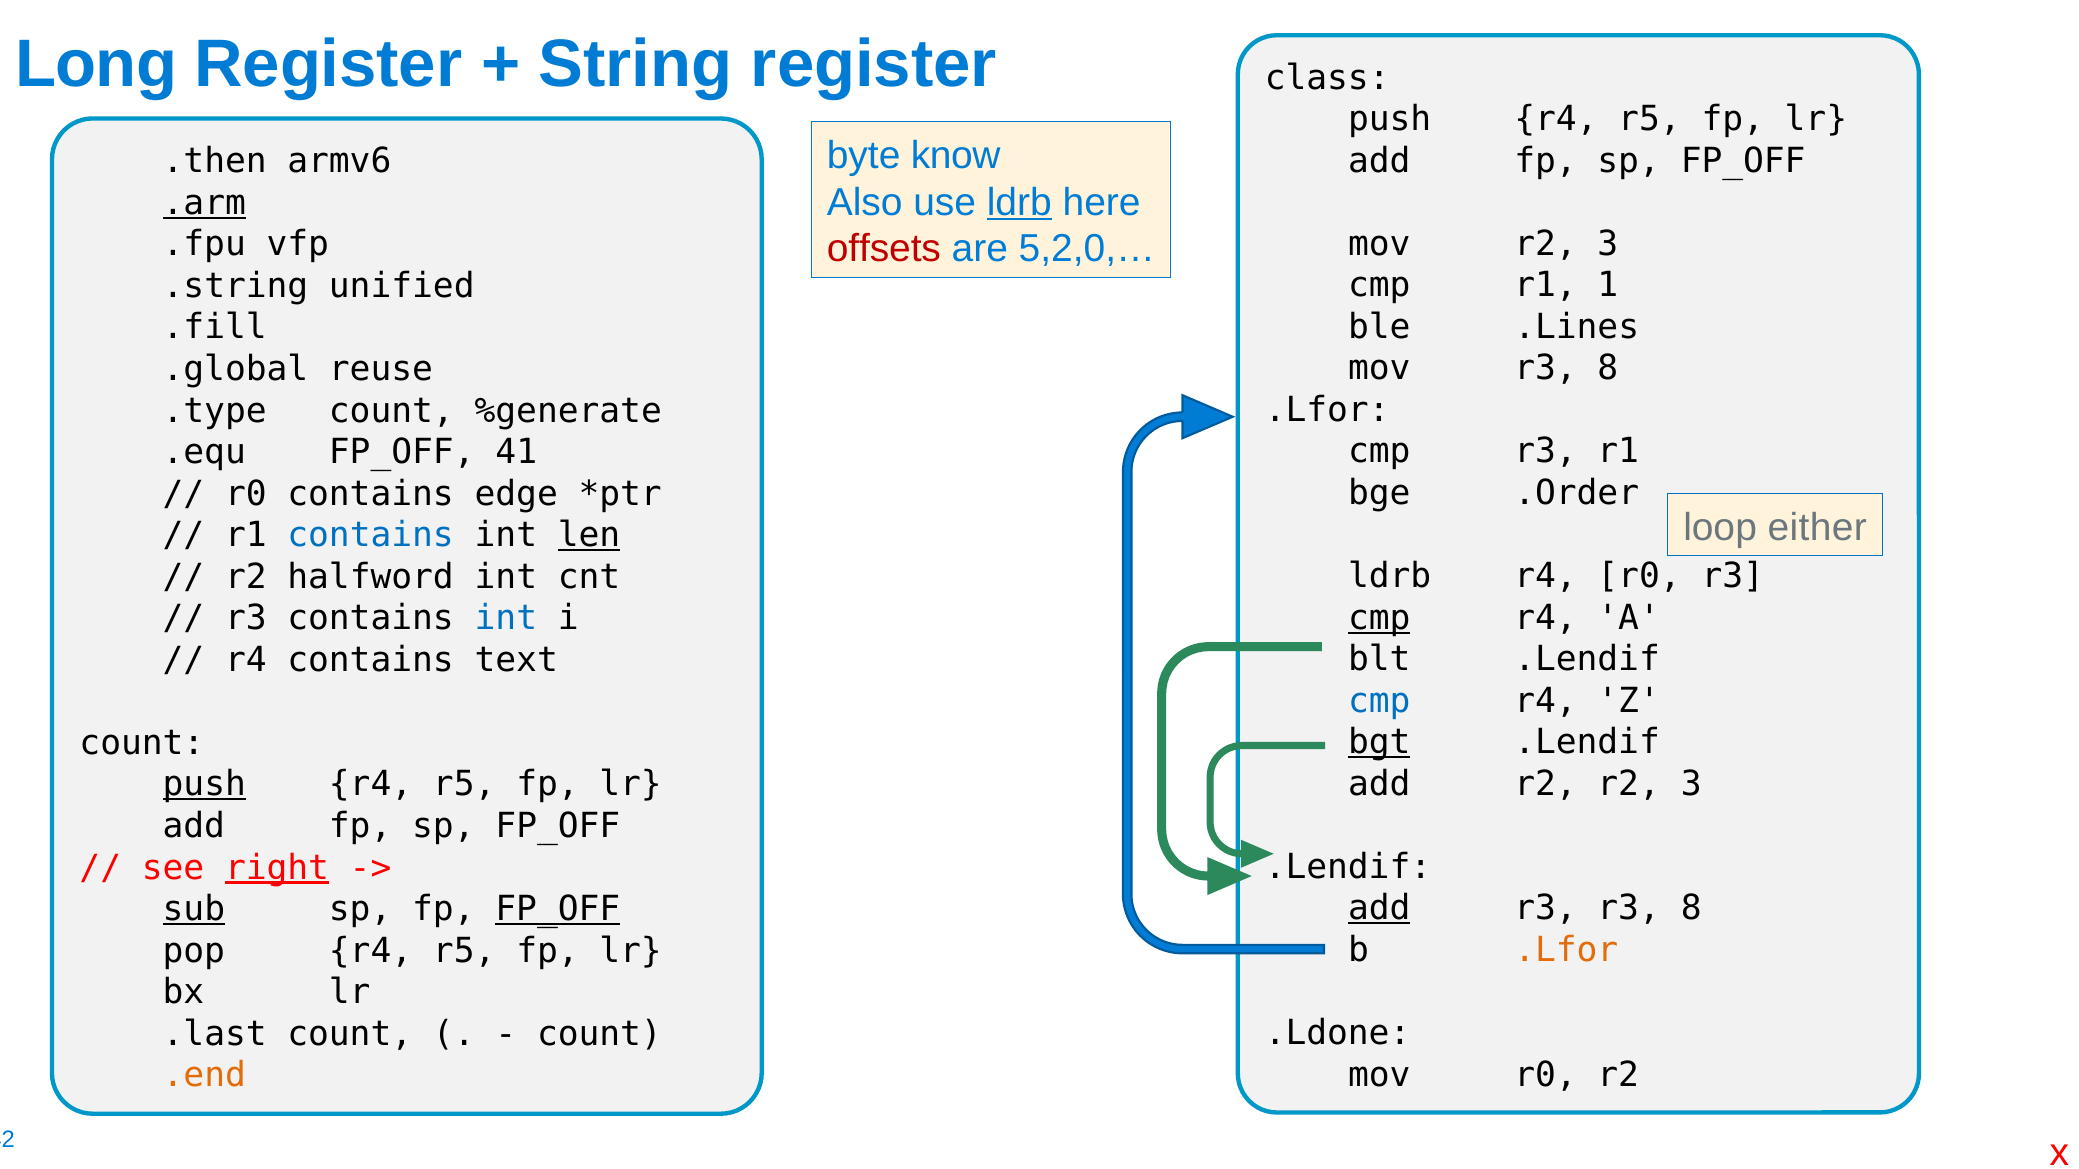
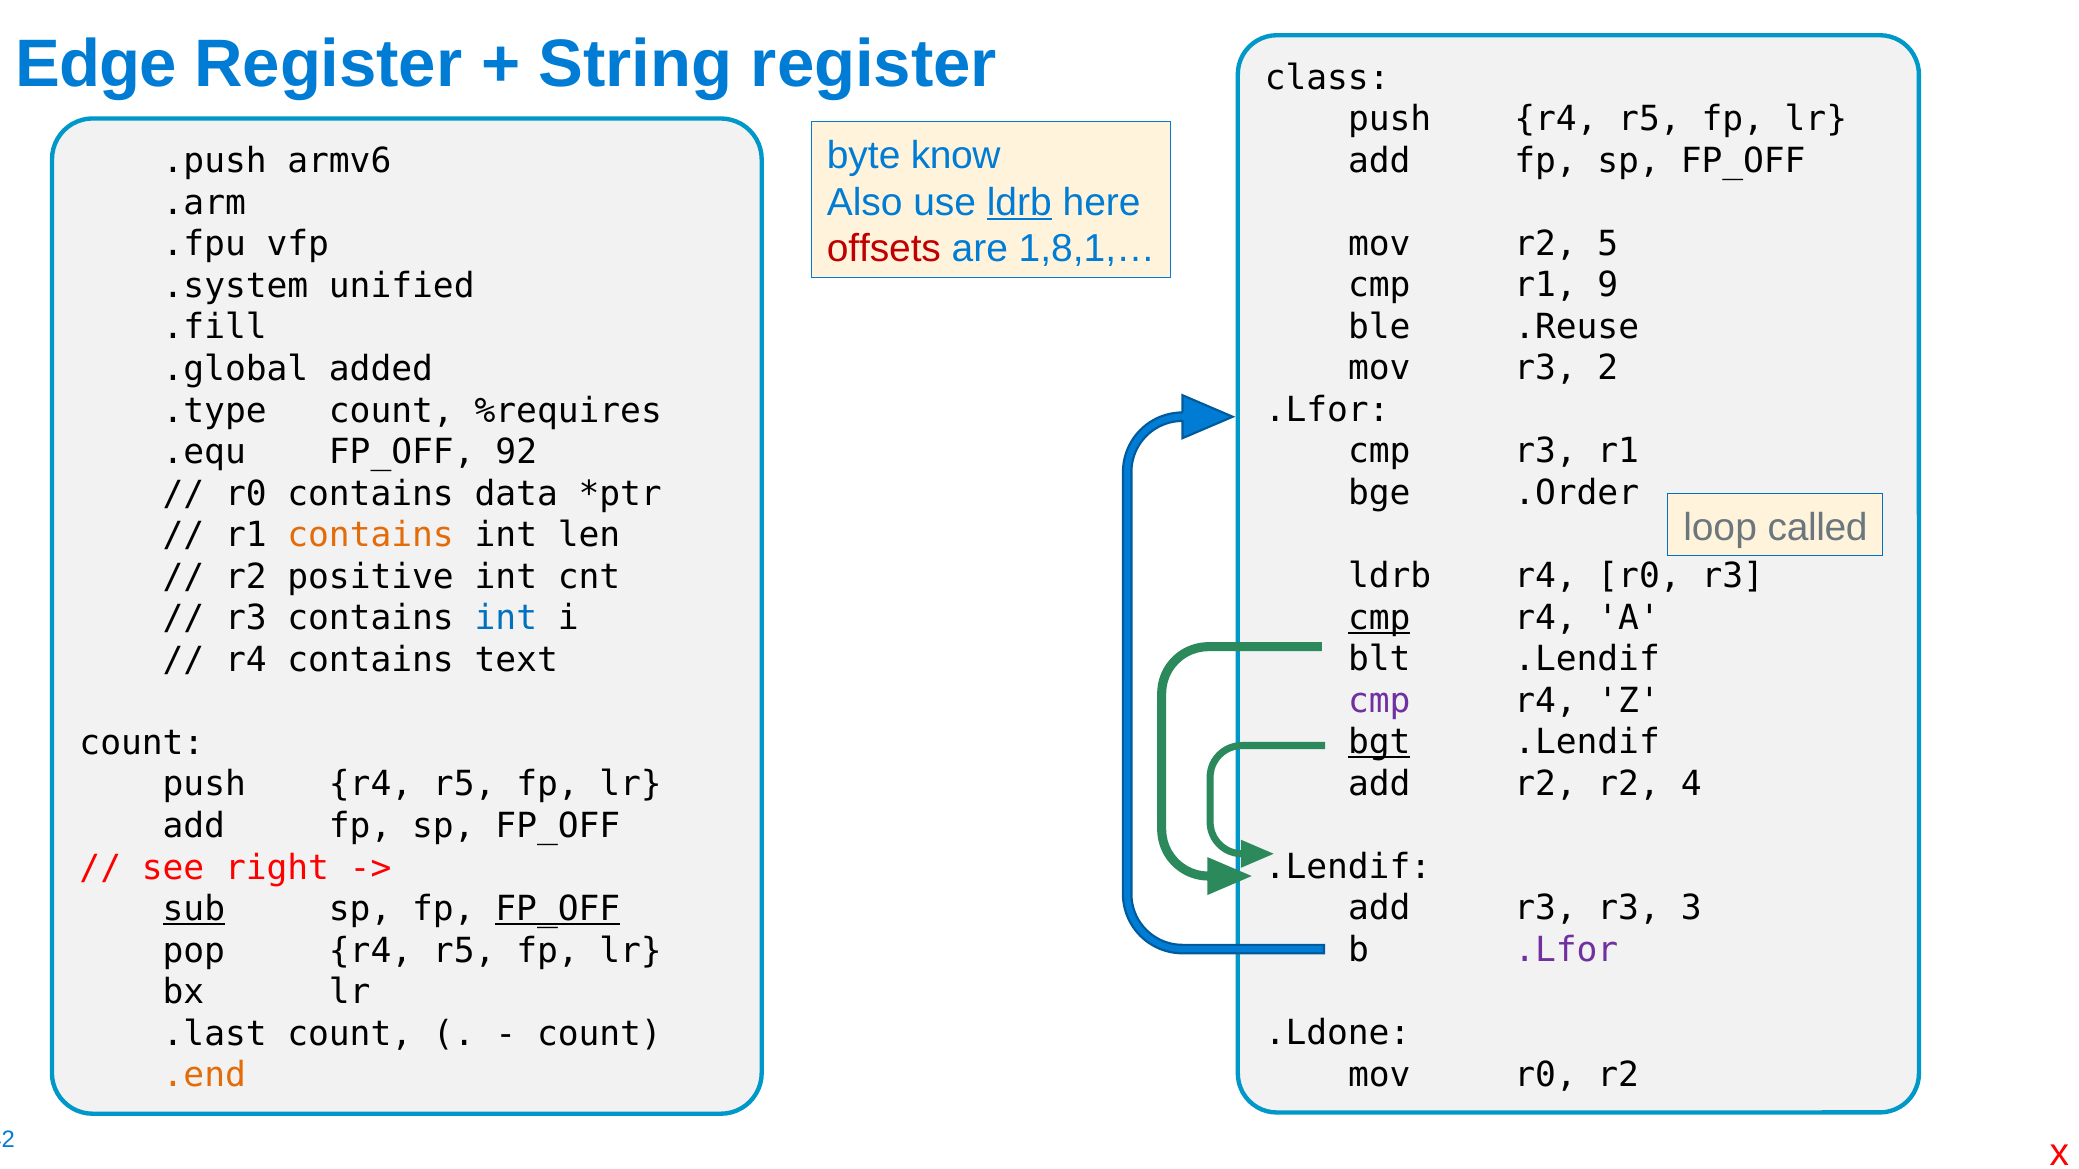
Long: Long -> Edge (96, 65)
.then: .then -> .push (215, 161)
.arm underline: present -> none (204, 203)
mov r2 3: 3 -> 5 (1608, 244)
5,2,0,…: 5,2,0,… -> 1,8,1,… (1087, 249)
1: 1 -> 9 (1608, 285)
.string: .string -> .system (235, 286)
.Lines: .Lines -> .Reuse (1577, 327)
mov r3 8: 8 -> 2 (1608, 369)
reuse: reuse -> added (381, 369)
%generate: %generate -> %requires (568, 411)
41: 41 -> 92 (516, 452)
edge: edge -> data (516, 494)
either: either -> called (1818, 528)
contains colour: blue -> orange (371, 535)
len underline: present -> none (589, 535)
halfword: halfword -> positive (371, 577)
cmp colour: blue -> purple (1379, 701)
r2 r2 3: 3 -> 4 (1691, 784)
push underline: present -> none (204, 785)
right underline: present -> none (277, 868)
add underline: present -> none (1379, 909)
r3 r3 8: 8 -> 3 (1691, 909)
.Lfor colour: orange -> purple (1566, 950)
